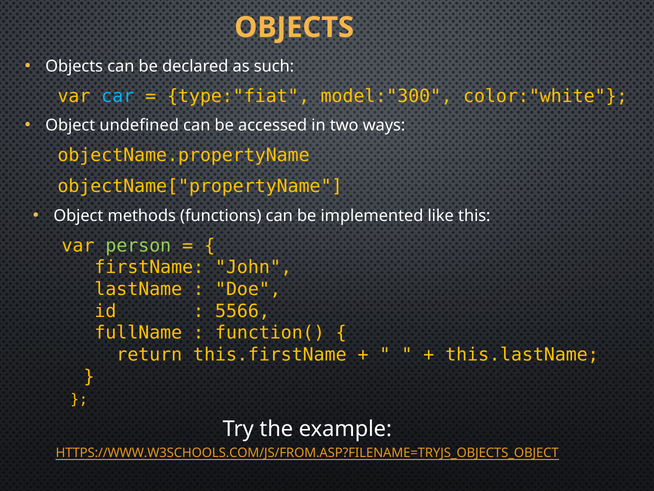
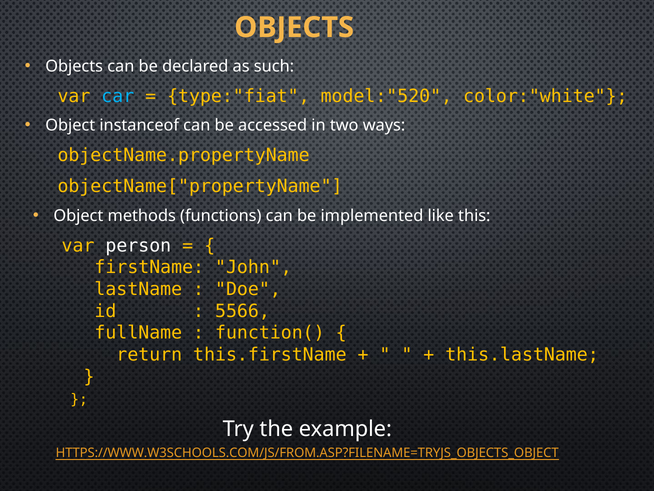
model:"300: model:"300 -> model:"520 (386, 96)
undefined: undefined -> instanceof (139, 125)
person colour: light green -> white (138, 245)
